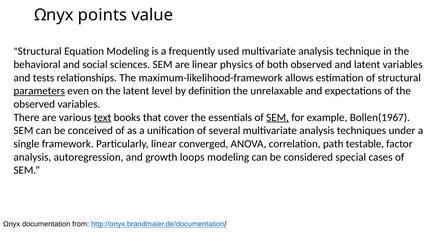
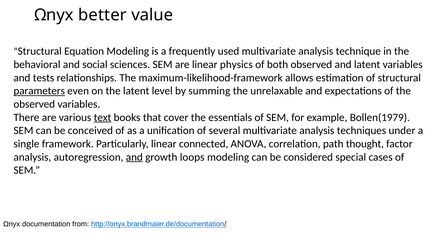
points: points -> better (103, 15)
definition: definition -> summing (209, 91)
SEM underline: present -> none (278, 118)
Bollen(1967: Bollen(1967 -> Bollen(1979 (380, 118)
converged: converged -> connected (204, 144)
testable: testable -> thought (365, 144)
and underline: none -> present (134, 157)
